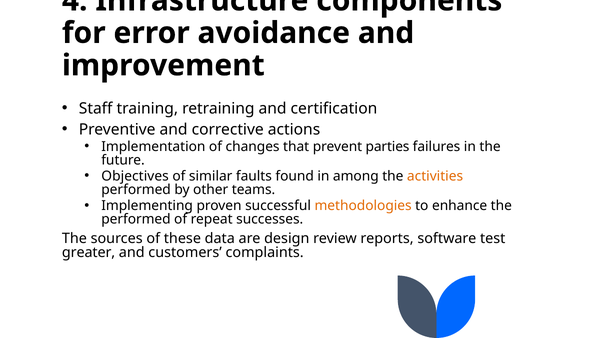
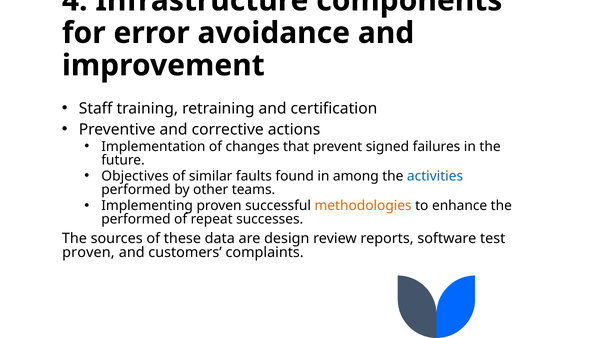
parties: parties -> signed (387, 146)
activities colour: orange -> blue (435, 176)
greater: greater -> proven (88, 252)
